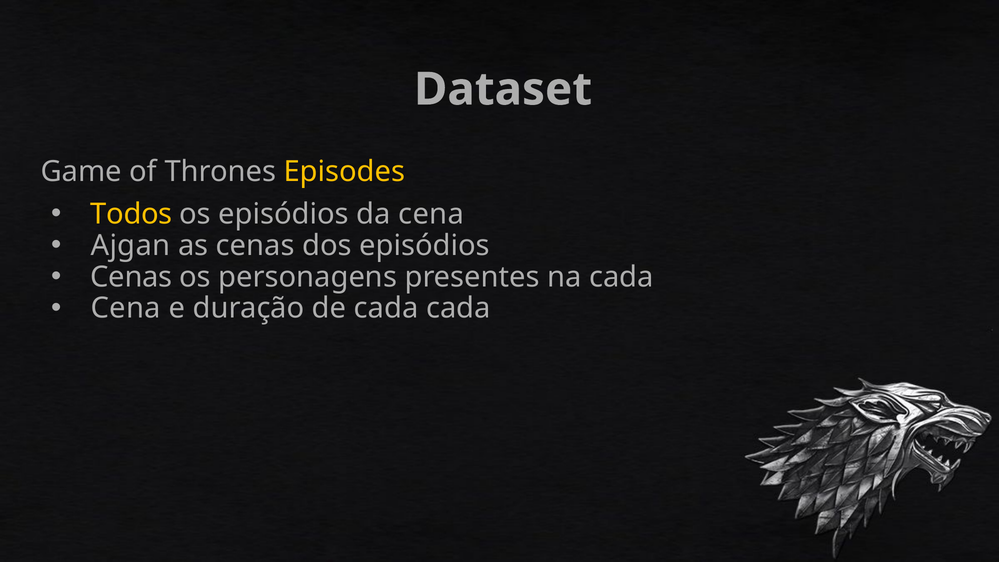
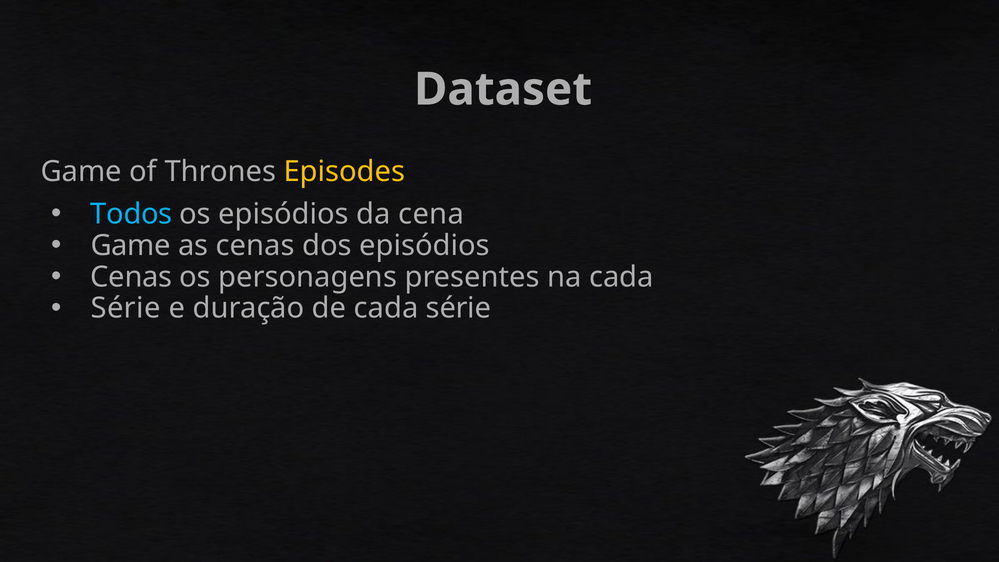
Todos colour: yellow -> light blue (131, 214)
Ajgan: Ajgan -> Game (131, 245)
Cena: Cena -> Série (126, 308)
cada cada: cada -> série (459, 308)
